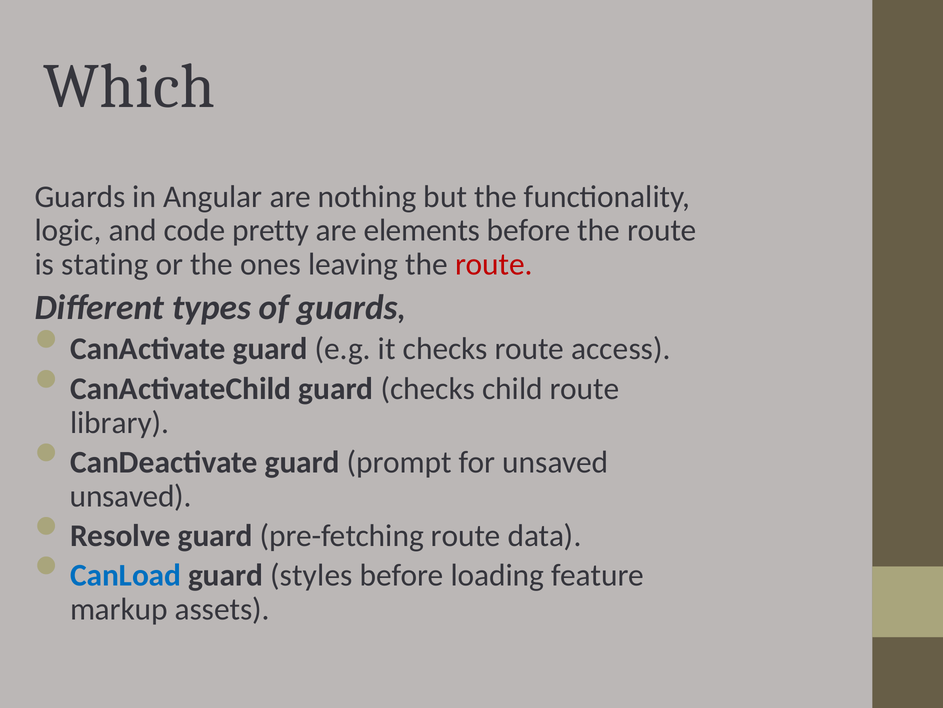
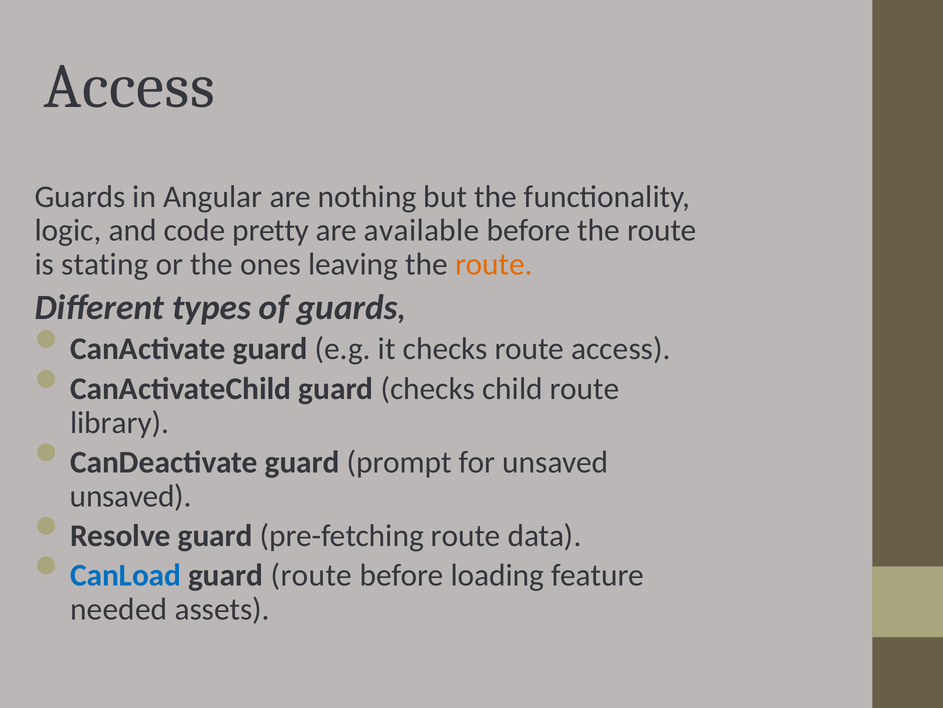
Which: Which -> Access (129, 87)
elements: elements -> available (422, 230)
route colour: red -> orange (494, 264)
guard styles: styles -> route (311, 575)
markup: markup -> needed (119, 609)
